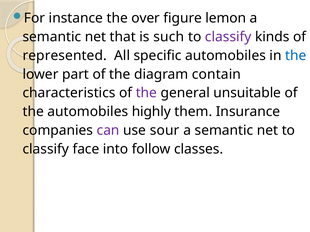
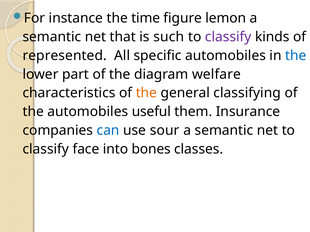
over: over -> time (146, 18)
contain: contain -> welfare (216, 74)
the colour: purple -> orange (146, 93)
unsuitable: unsuitable -> classifying (247, 93)
highly: highly -> useful (151, 112)
can colour: purple -> blue (108, 131)
follow: follow -> bones (151, 149)
